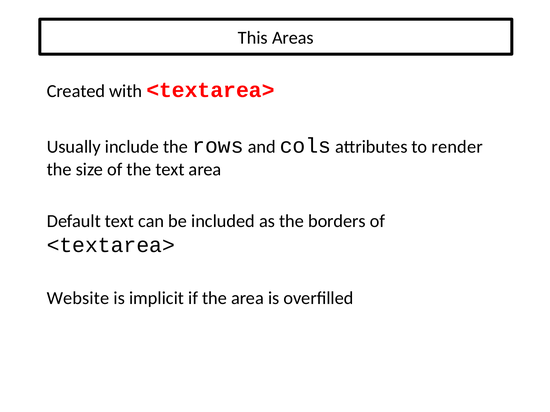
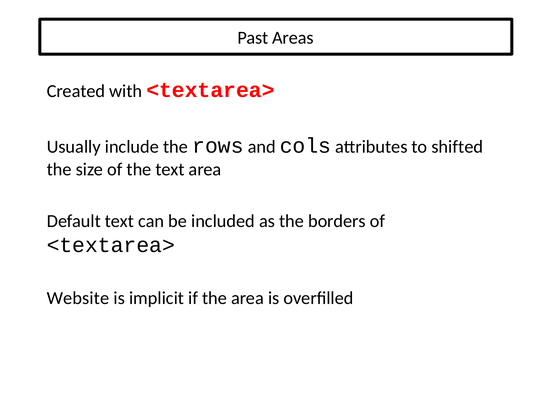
This: This -> Past (253, 38)
render: render -> shifted (457, 147)
